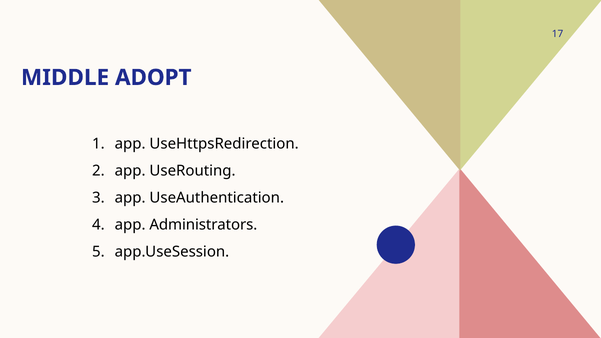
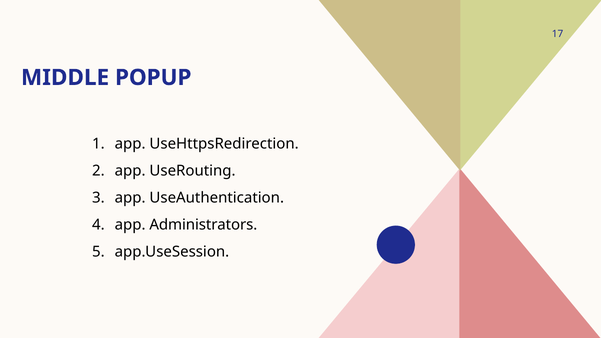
ADOPT: ADOPT -> POPUP (153, 78)
